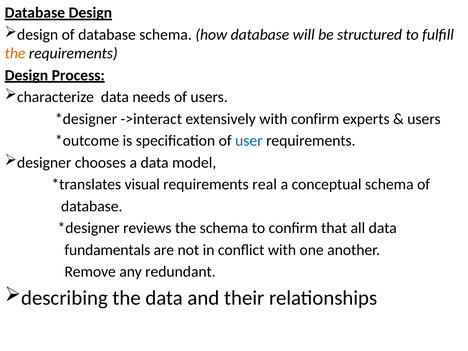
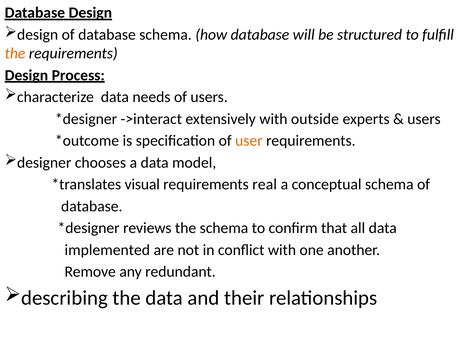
with confirm: confirm -> outside (315, 119)
user colour: blue -> orange (249, 141)
fundamentals: fundamentals -> implemented (107, 250)
